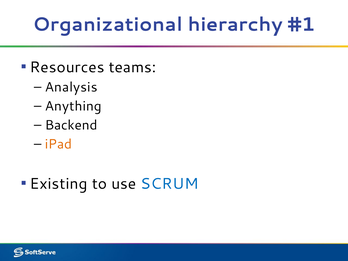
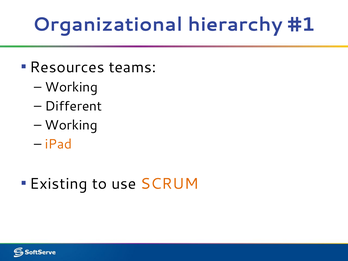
Analysis: Analysis -> Working (71, 87)
Anything: Anything -> Different (73, 106)
Backend: Backend -> Working (71, 125)
SCRUM colour: blue -> orange (170, 184)
